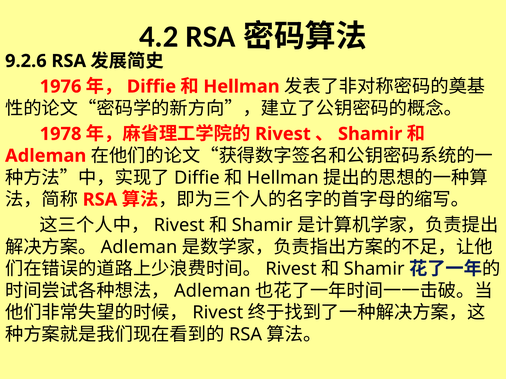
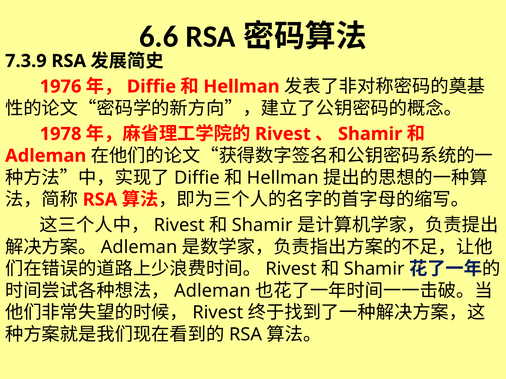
4.2: 4.2 -> 6.6 (159, 37)
9.2.6: 9.2.6 -> 7.3.9 (26, 61)
